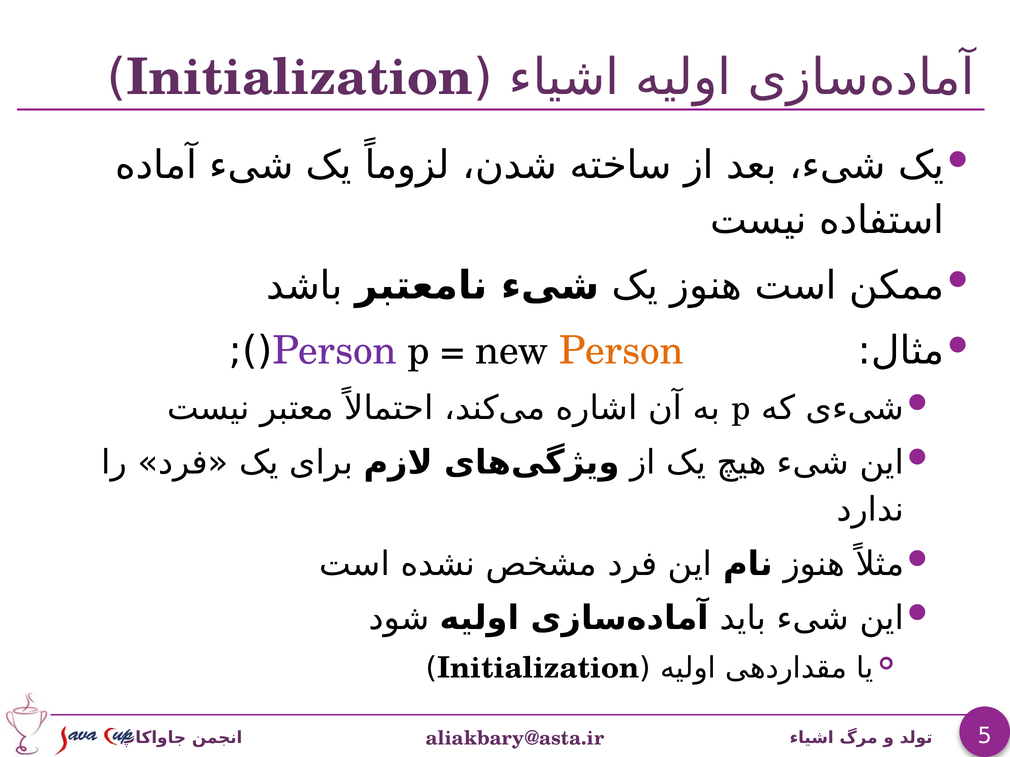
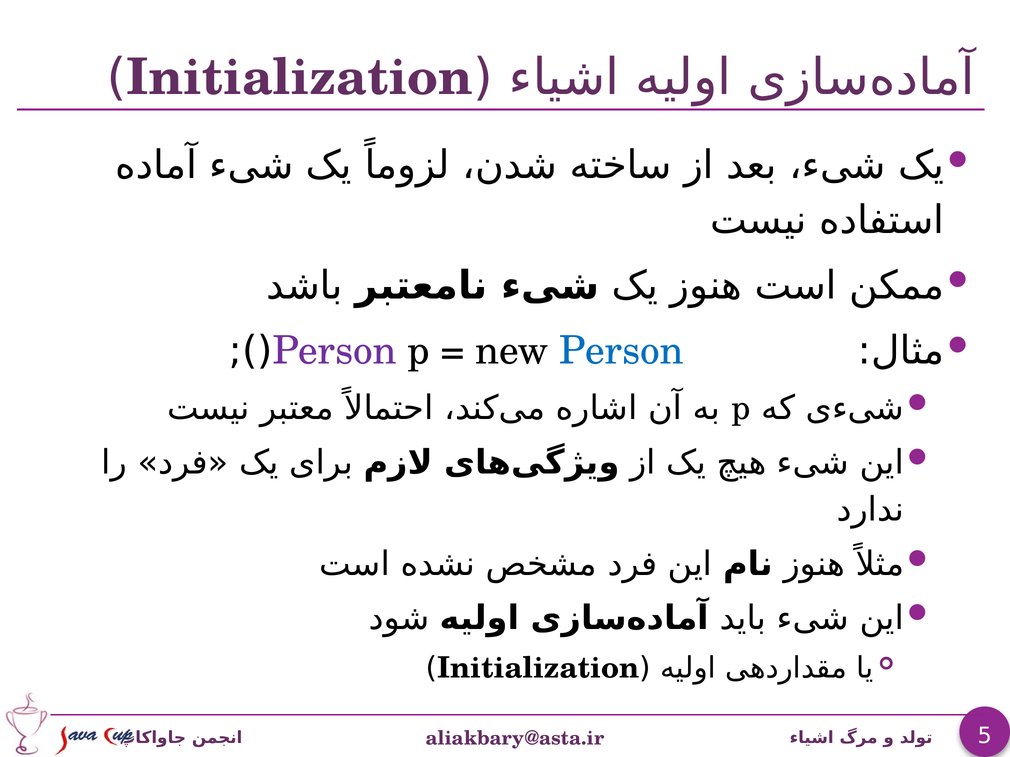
Person colour: orange -> blue (621, 351)
